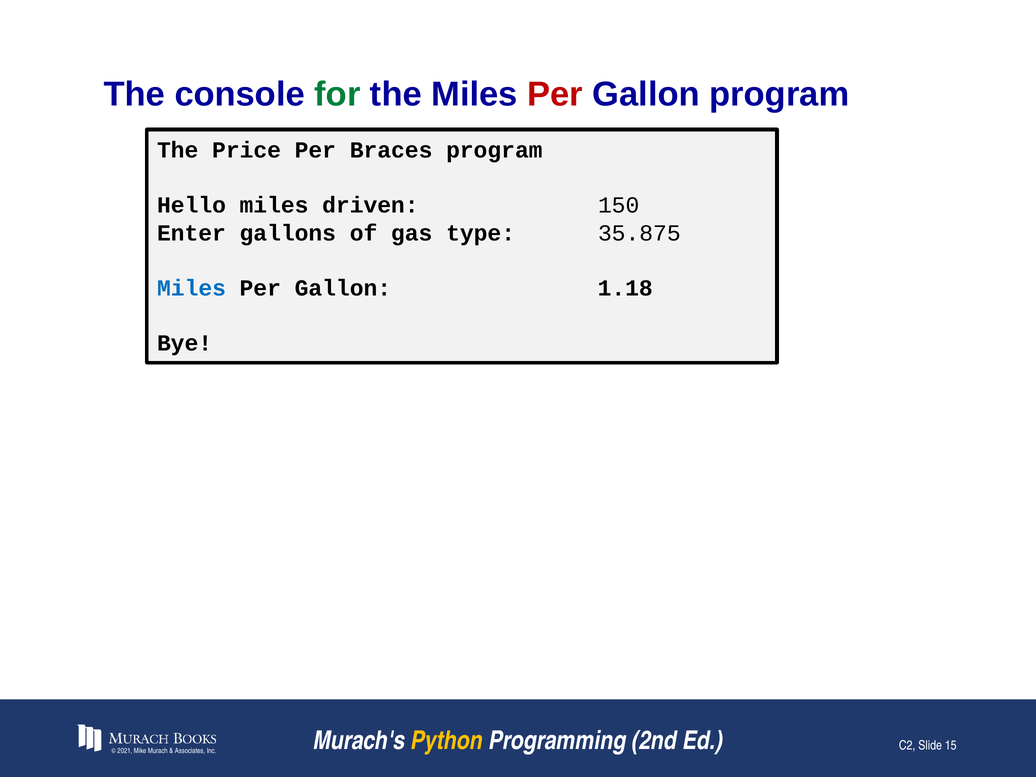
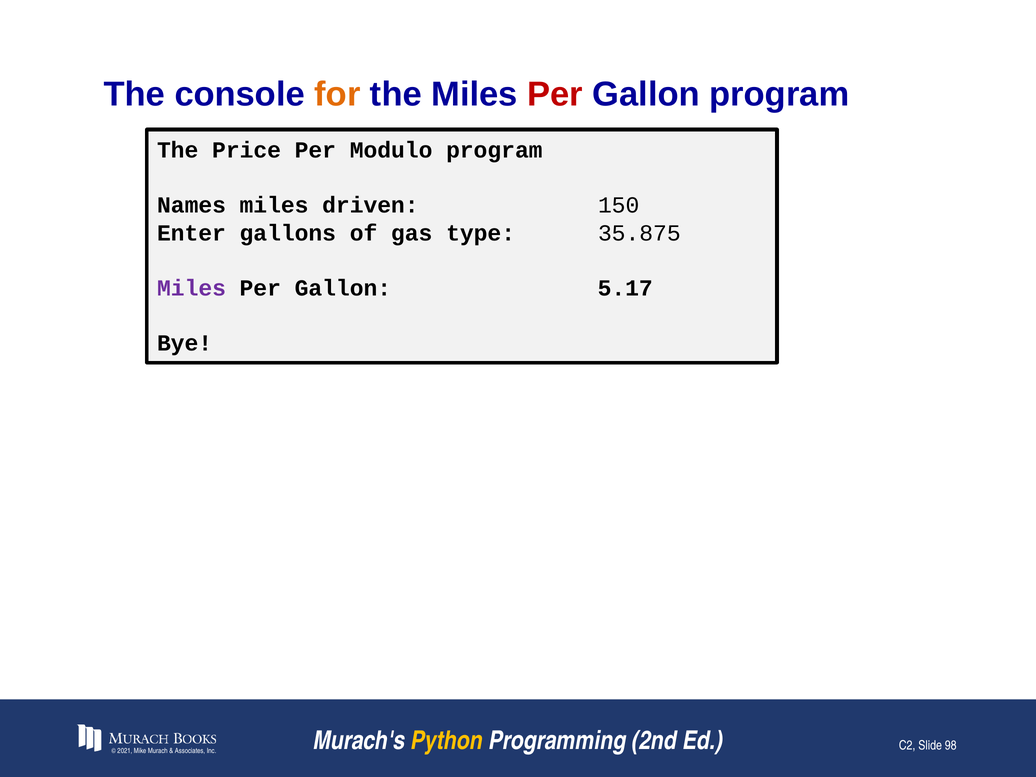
for colour: green -> orange (337, 94)
Braces: Braces -> Modulo (391, 150)
Hello: Hello -> Names (192, 205)
Miles colour: blue -> purple (192, 288)
1.18: 1.18 -> 5.17 (625, 288)
15: 15 -> 98 (951, 745)
